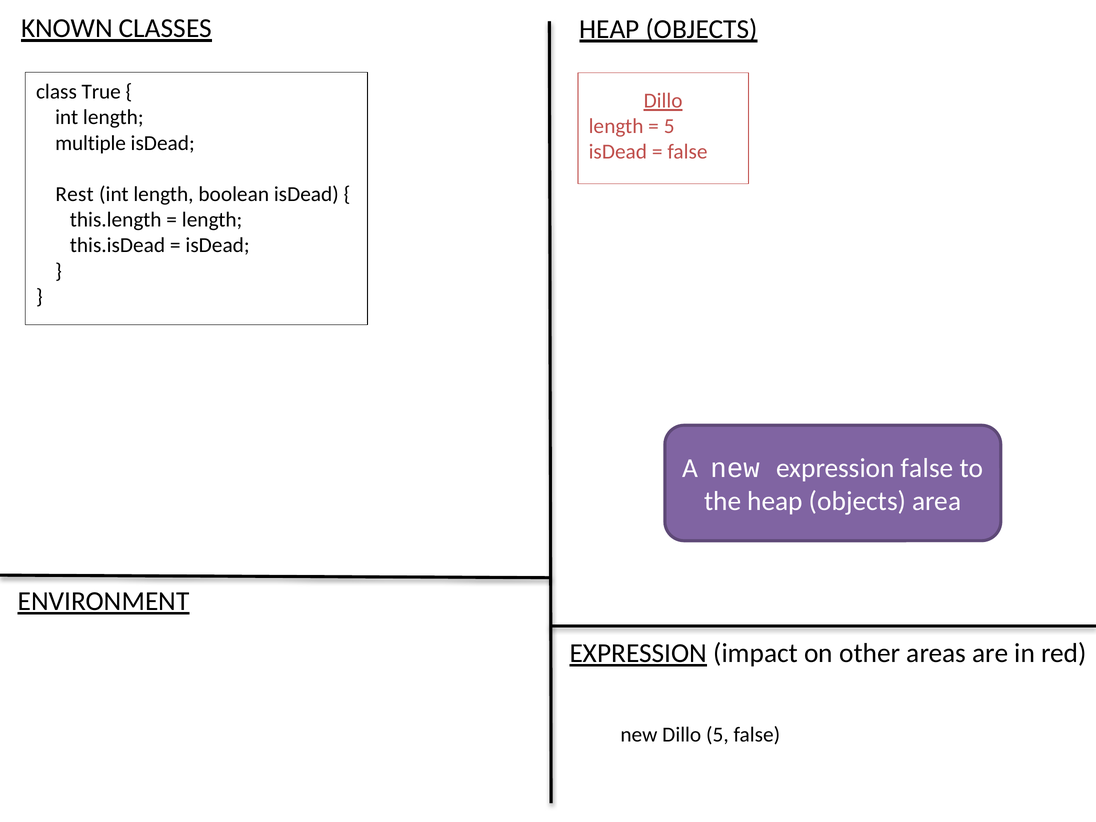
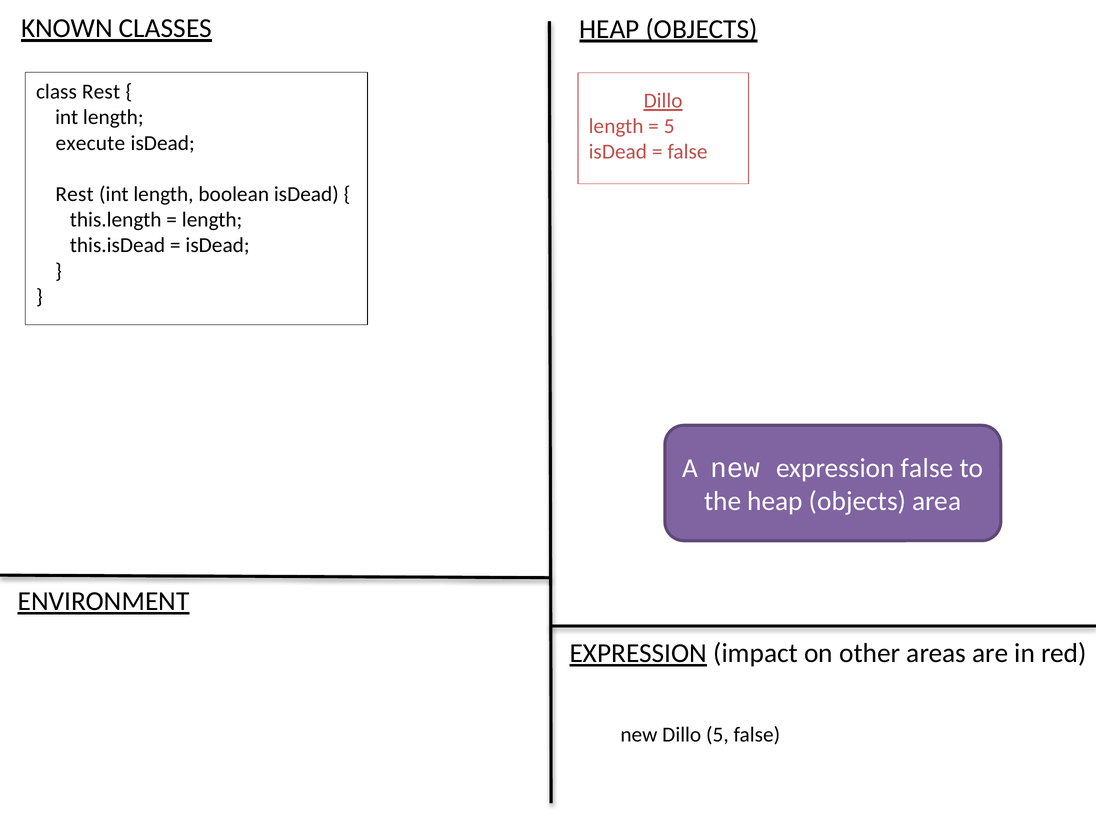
class True: True -> Rest (101, 92)
multiple: multiple -> execute (90, 143)
